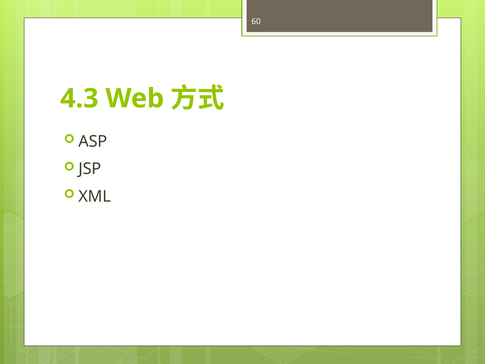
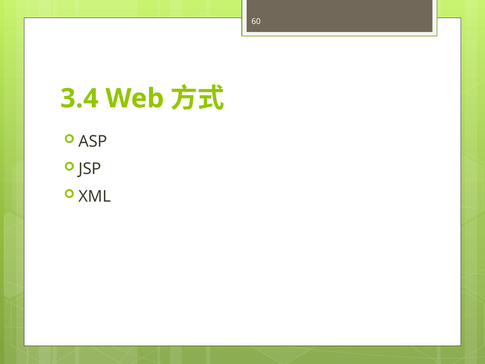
4.3: 4.3 -> 3.4 (79, 98)
